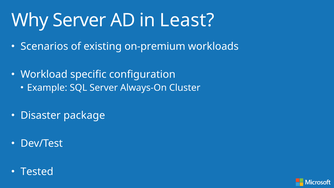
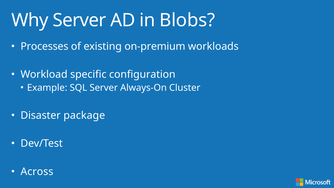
Least: Least -> Blobs (187, 20)
Scenarios: Scenarios -> Processes (44, 46)
Tested: Tested -> Across (37, 171)
